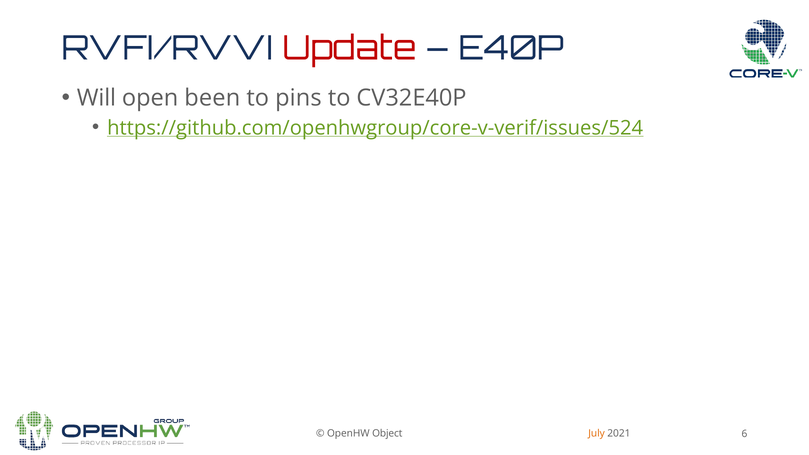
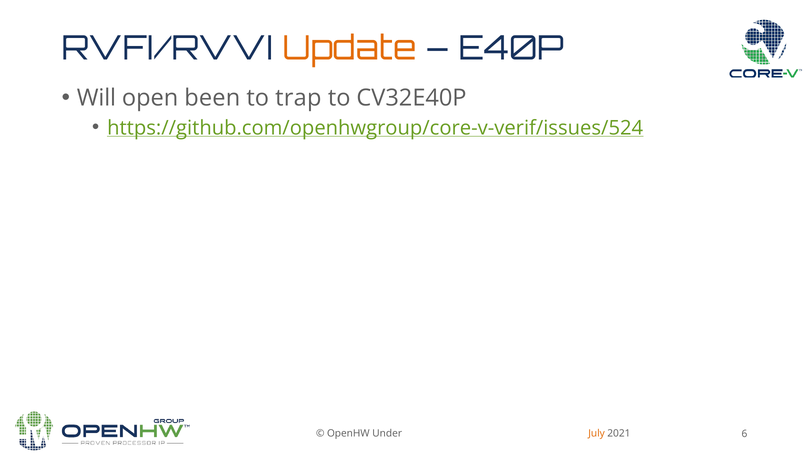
Update colour: red -> orange (350, 49)
pins: pins -> trap (298, 98)
Object: Object -> Under (387, 434)
